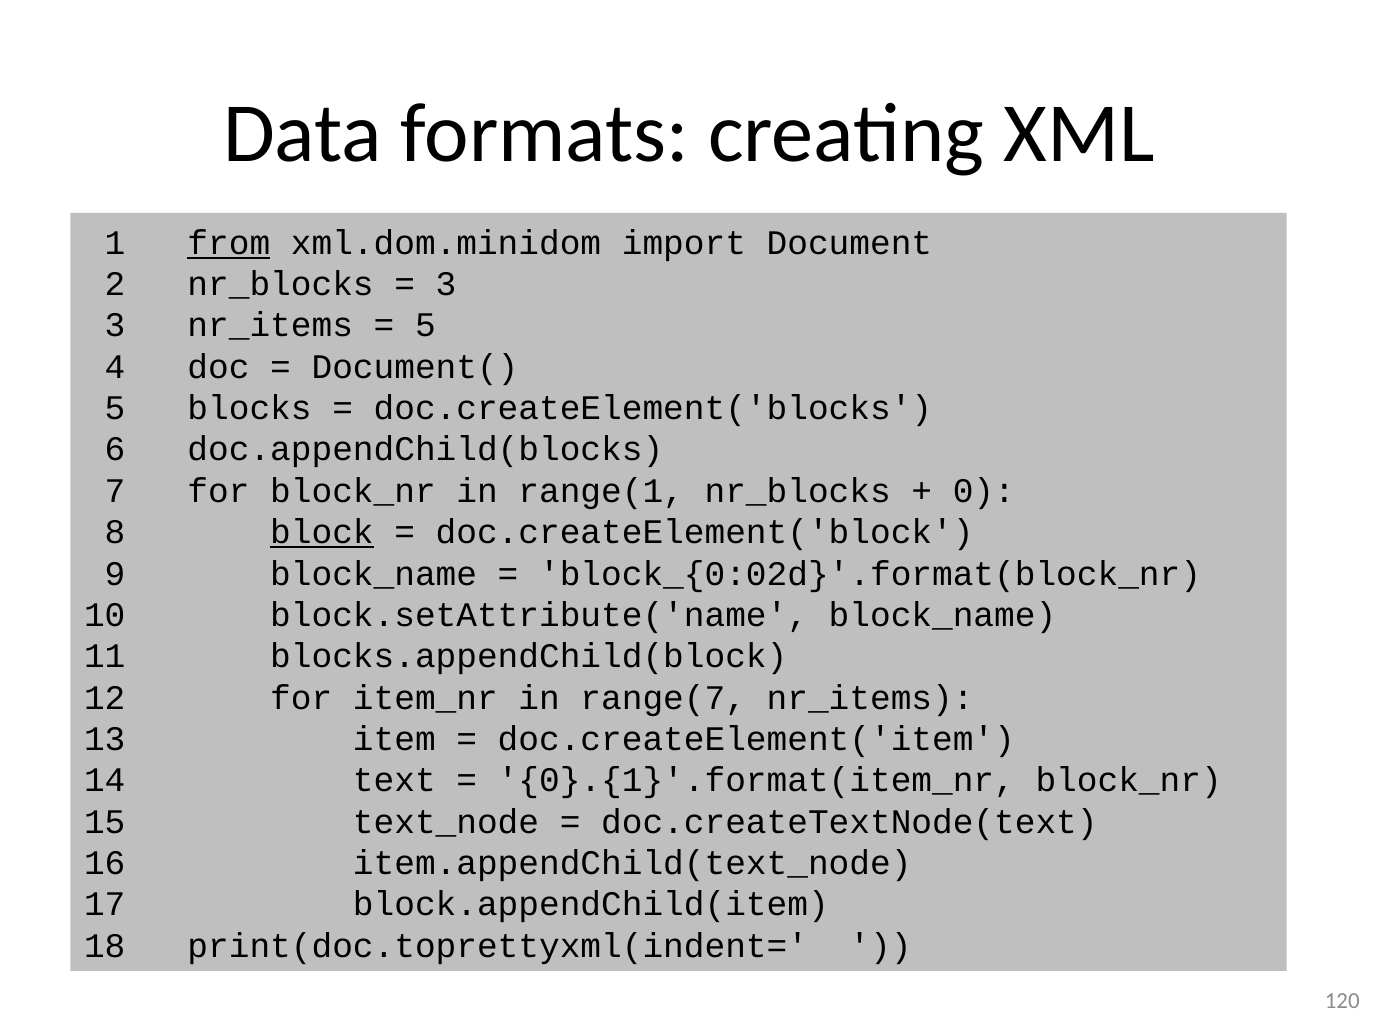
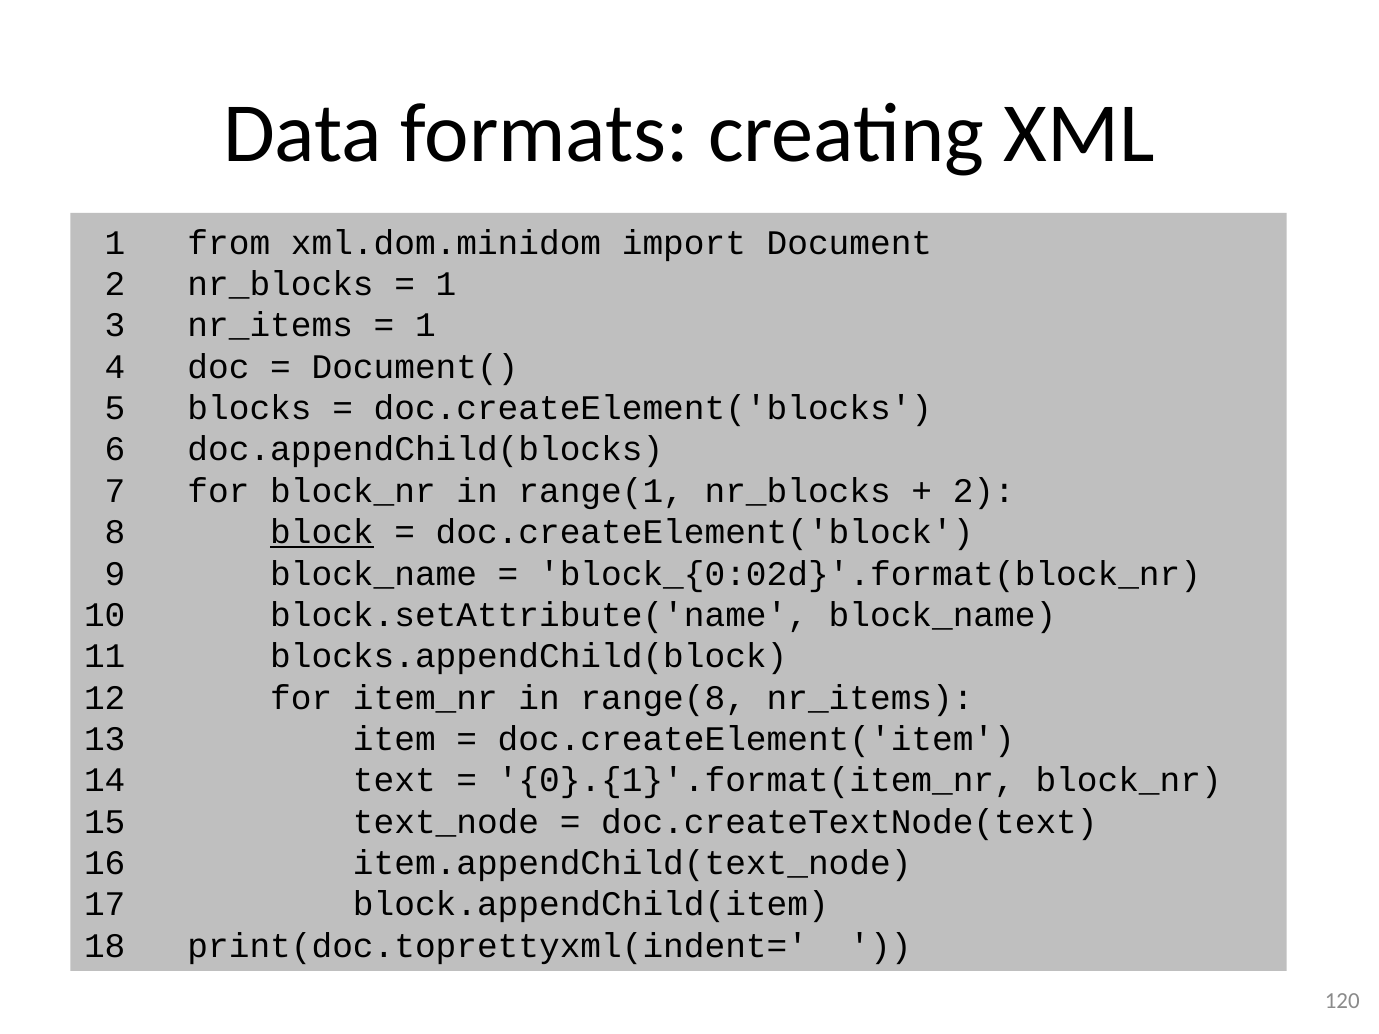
from underline: present -> none (229, 243)
3: 3 -> 1 (446, 284)
5: 5 -> 1 (425, 326)
0: 0 -> 2 (984, 491)
range(7: range(7 -> range(8 (663, 698)
